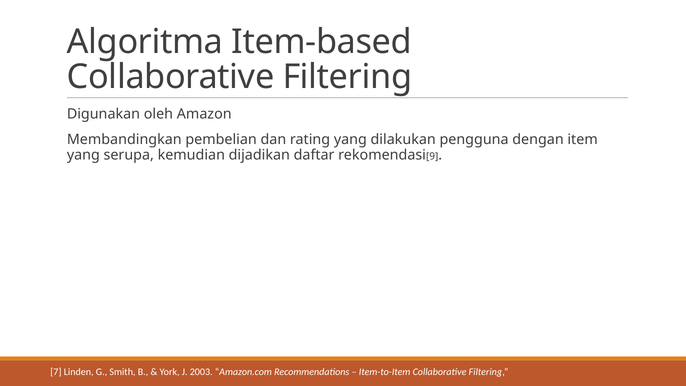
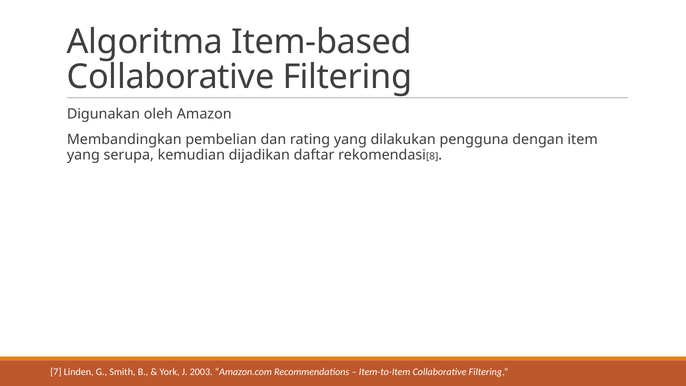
9: 9 -> 8 (432, 156)
